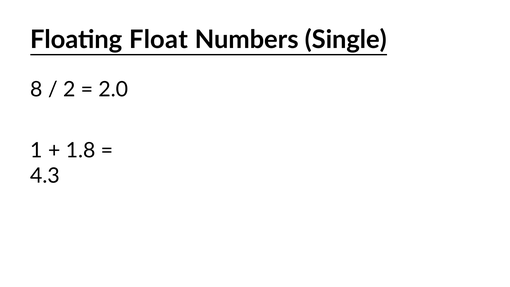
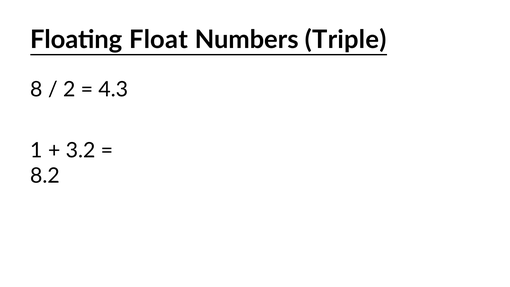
Single: Single -> Triple (346, 40)
2.0: 2.0 -> 4.3 (113, 89)
1.8: 1.8 -> 3.2 (81, 150)
4.3: 4.3 -> 8.2 (45, 176)
